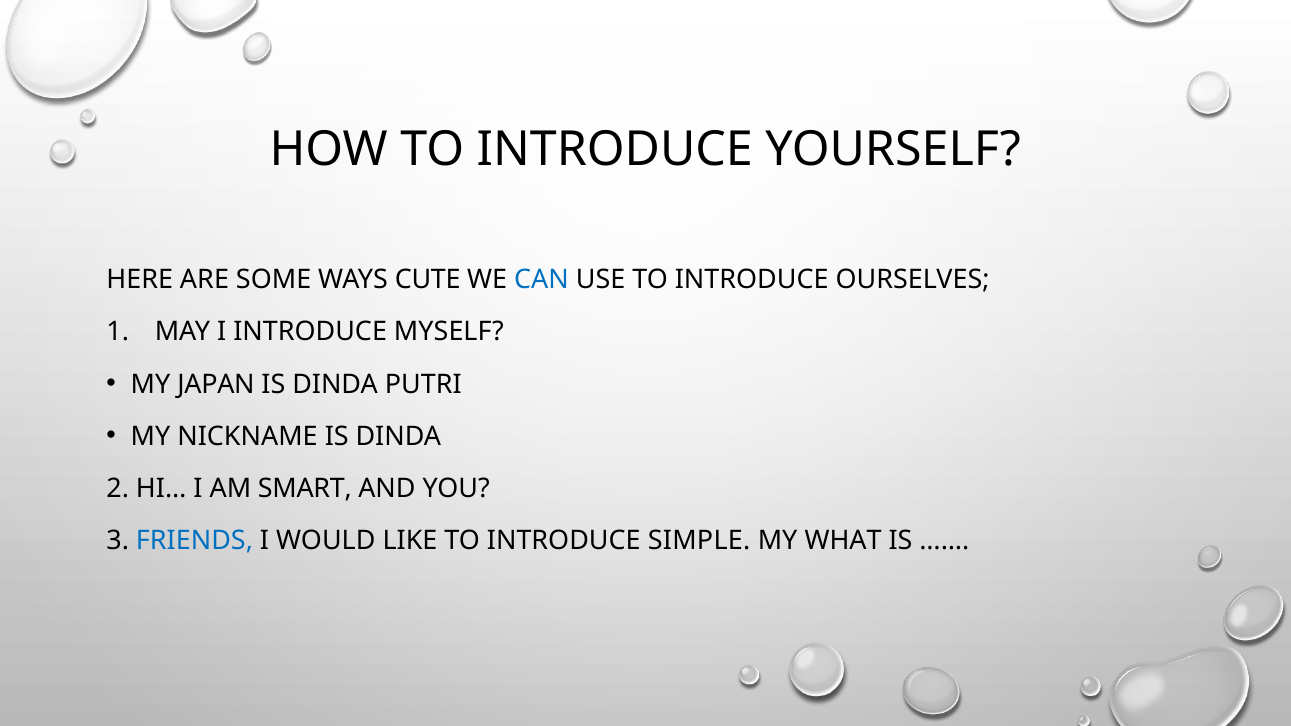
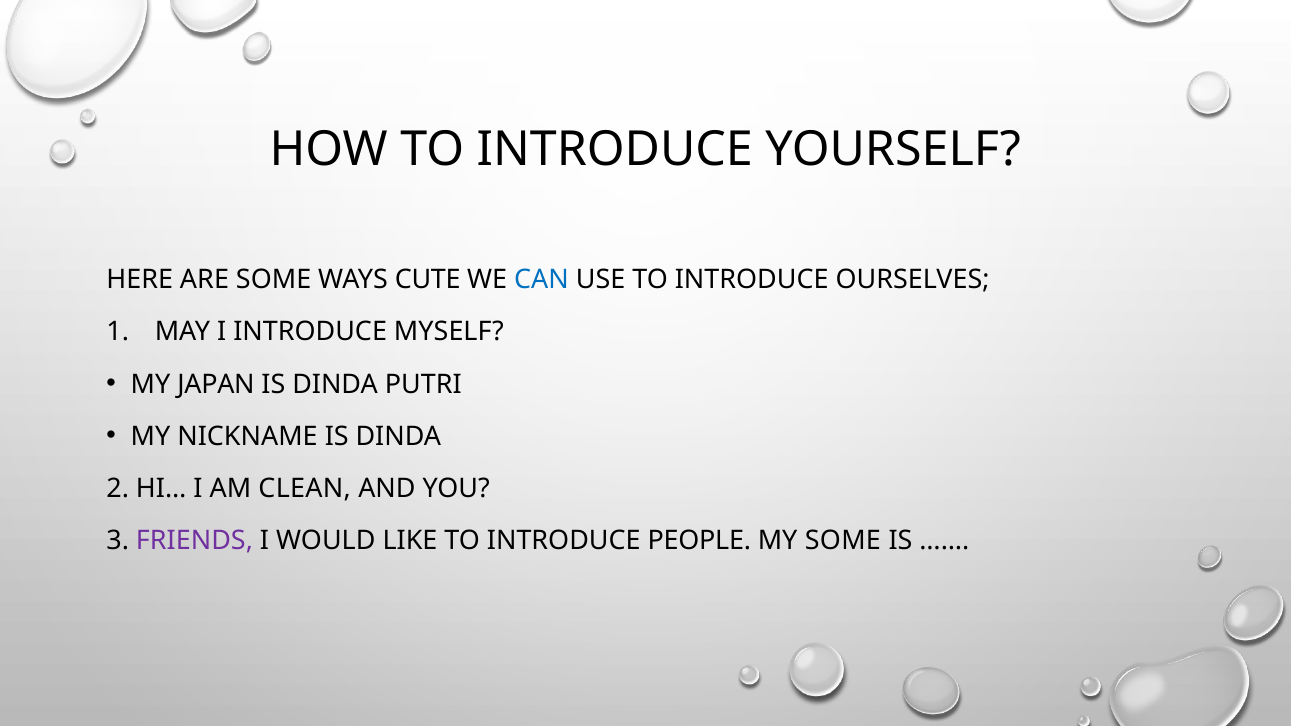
SMART: SMART -> CLEAN (305, 489)
FRIENDS colour: blue -> purple (194, 541)
SIMPLE: SIMPLE -> PEOPLE (699, 541)
MY WHAT: WHAT -> SOME (843, 541)
